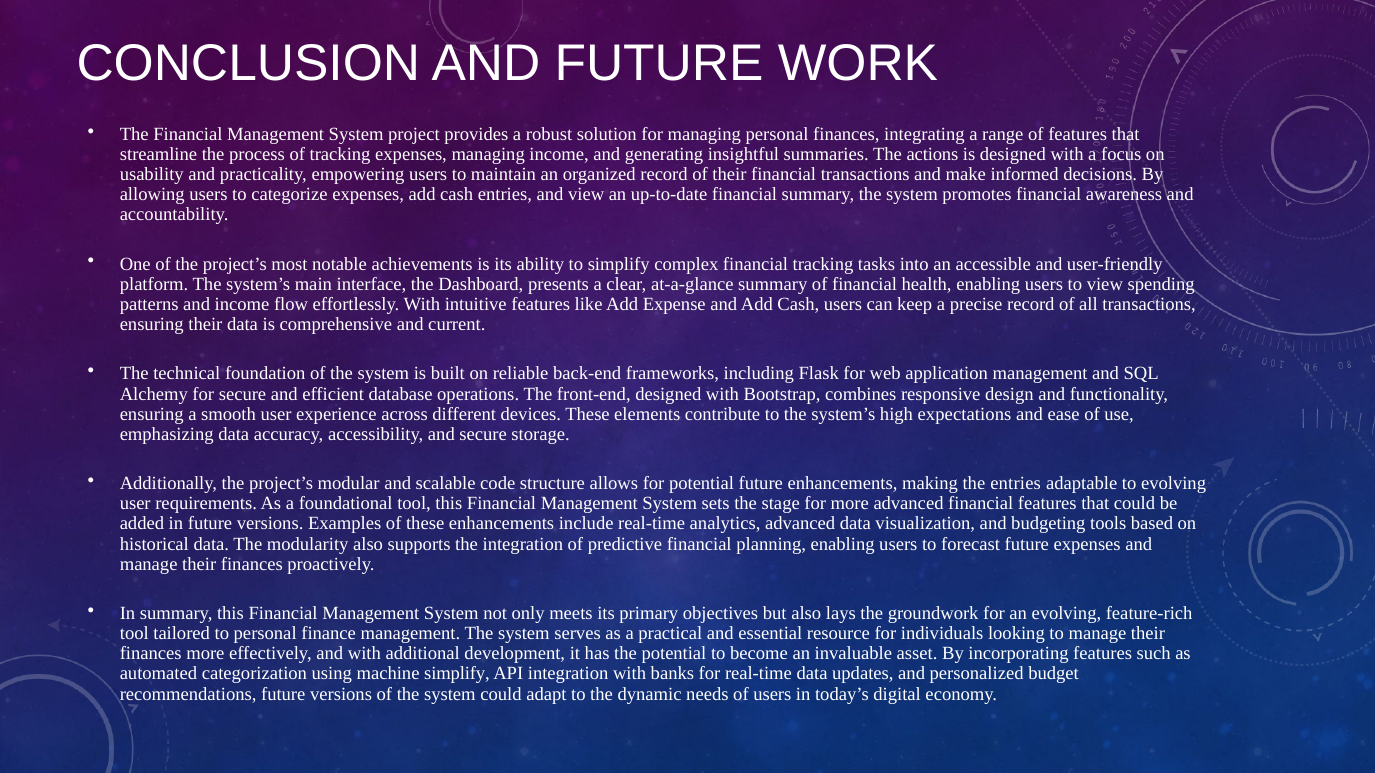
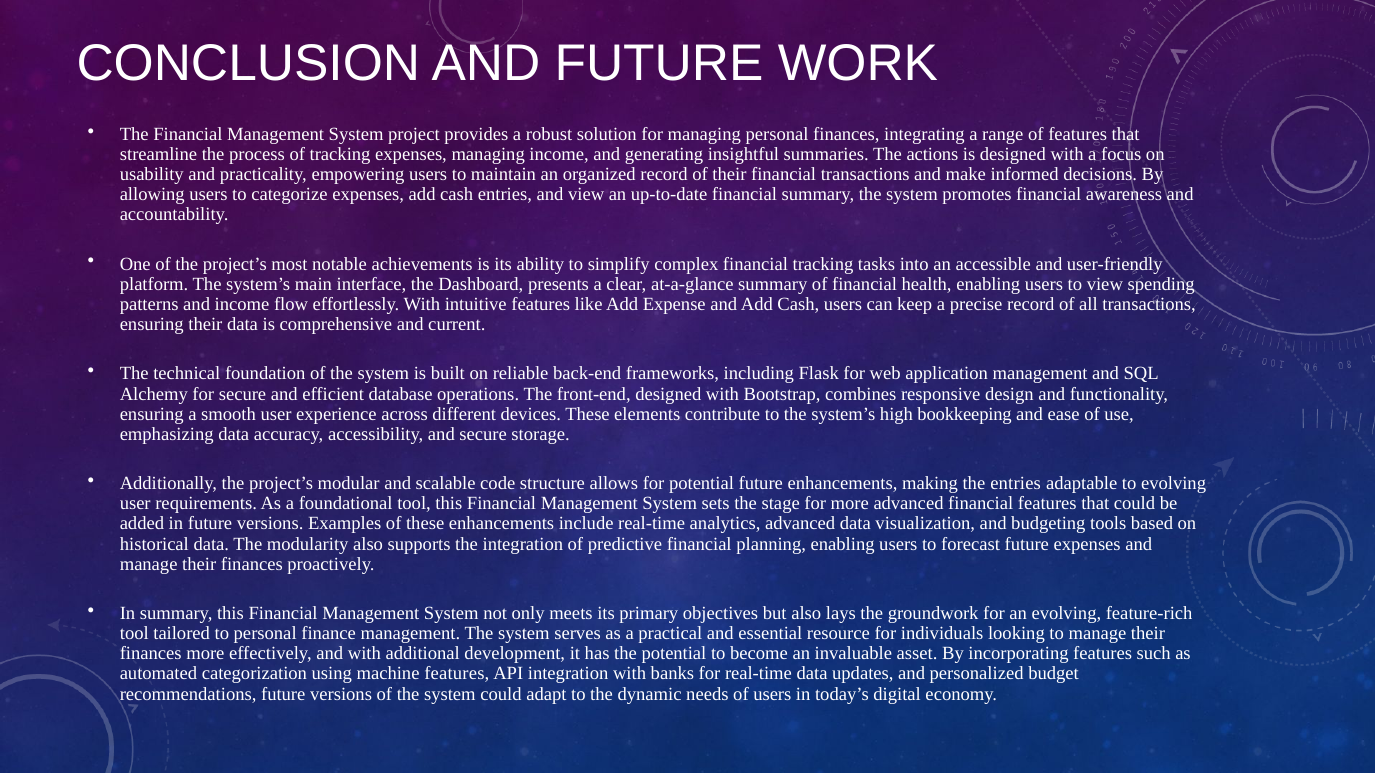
expectations: expectations -> bookkeeping (965, 414)
machine simplify: simplify -> features (457, 674)
